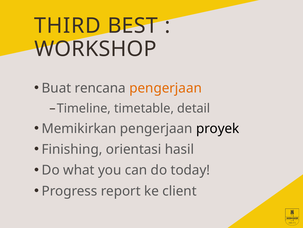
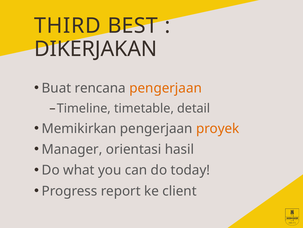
WORKSHOP: WORKSHOP -> DIKERJAKAN (96, 49)
proyek colour: black -> orange (218, 128)
Finishing: Finishing -> Manager (72, 149)
